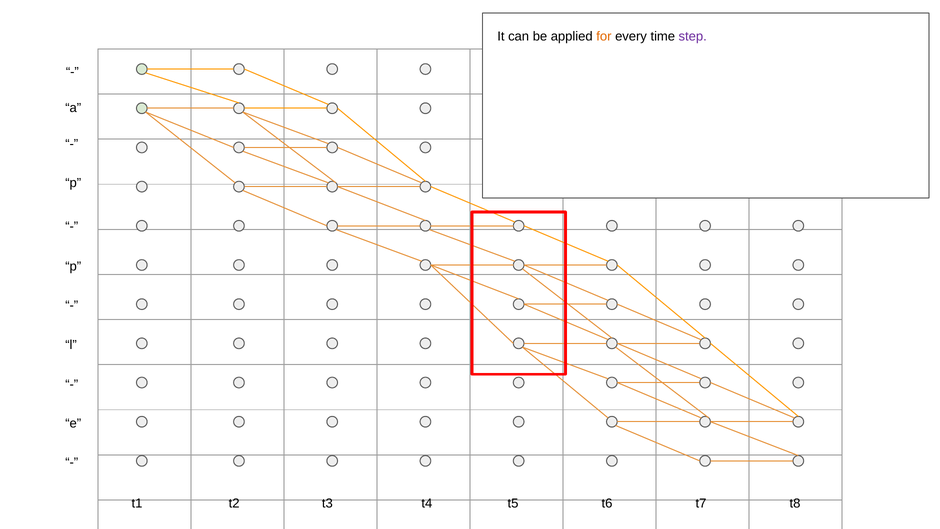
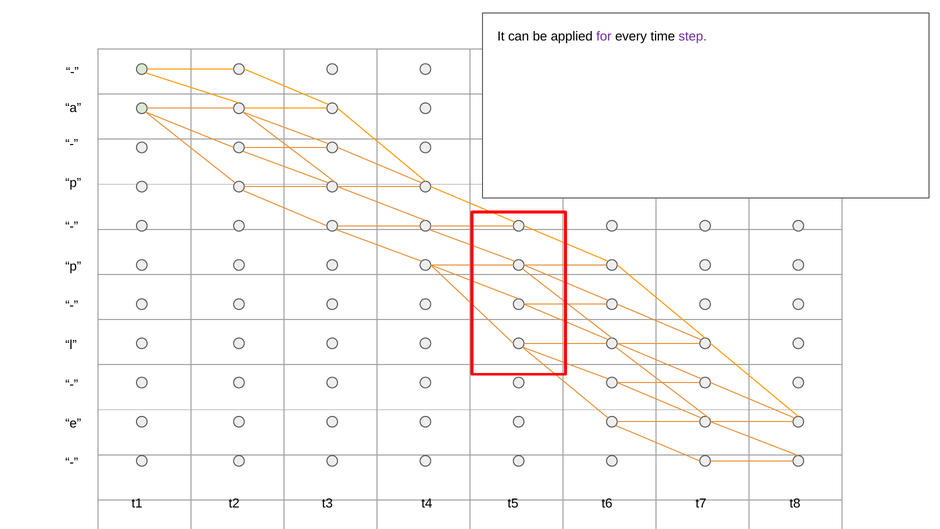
for colour: orange -> purple (604, 36)
